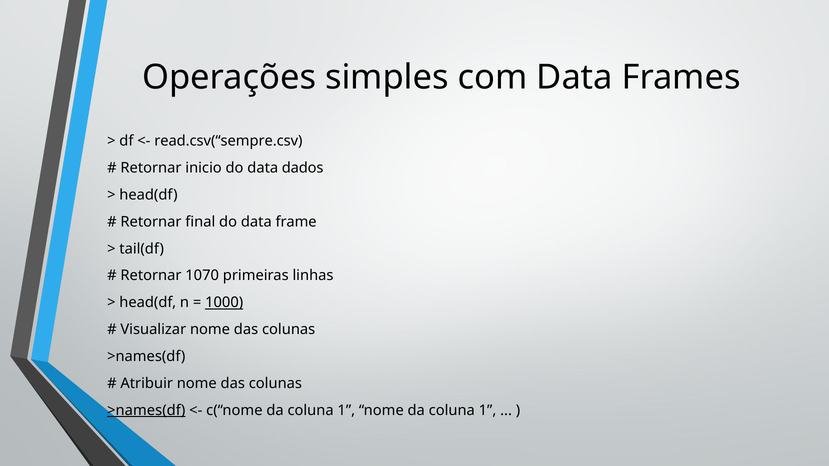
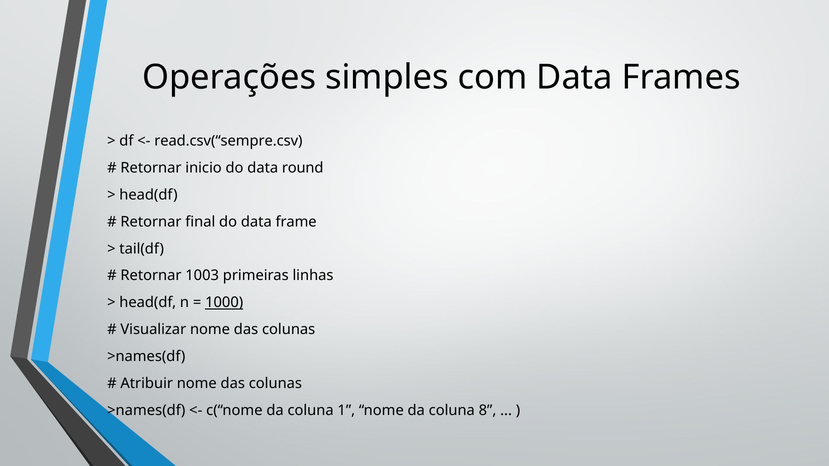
dados: dados -> round (303, 168)
1070: 1070 -> 1003 (202, 276)
>names(df underline: present -> none (146, 411)
nome da coluna 1: 1 -> 8 (488, 411)
